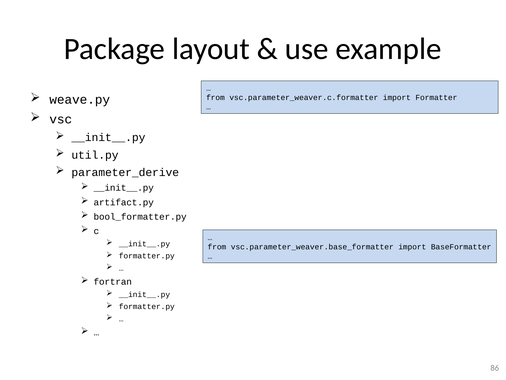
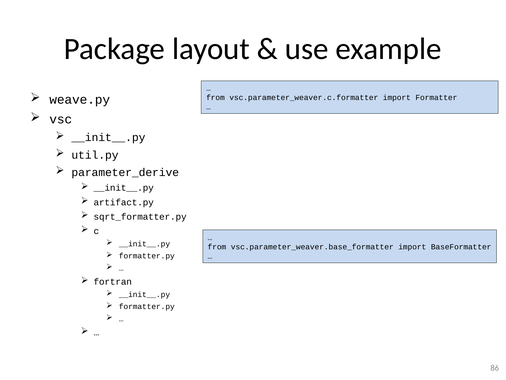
bool_formatter.py: bool_formatter.py -> sqrt_formatter.py (140, 216)
